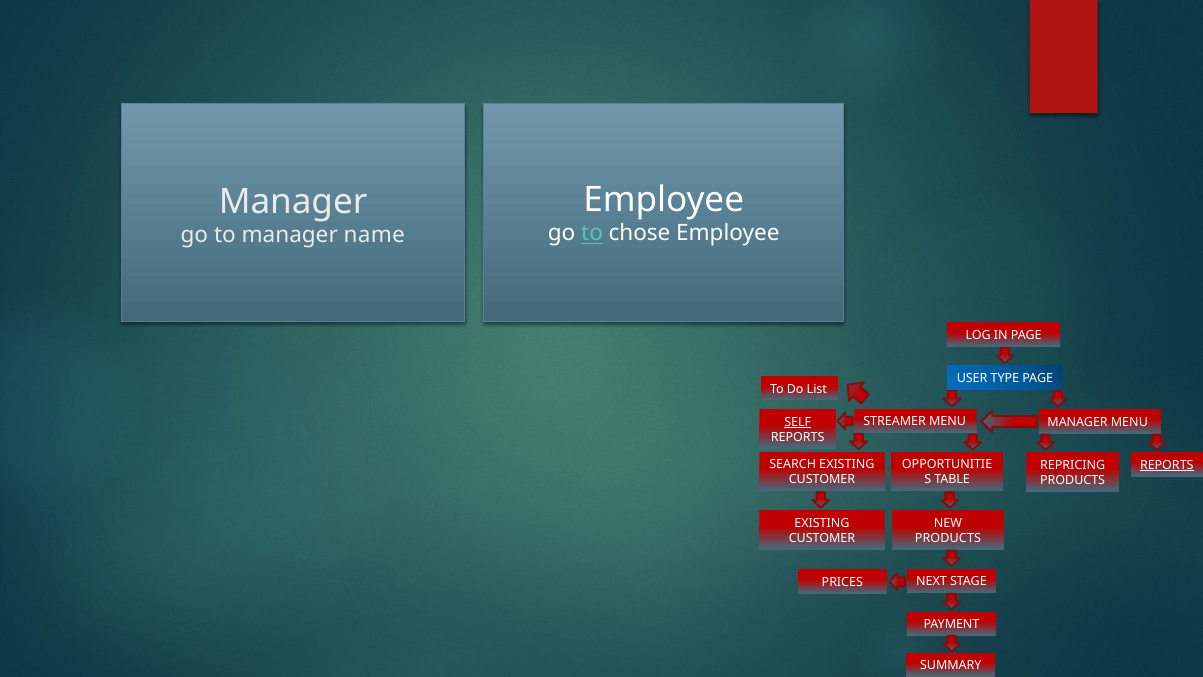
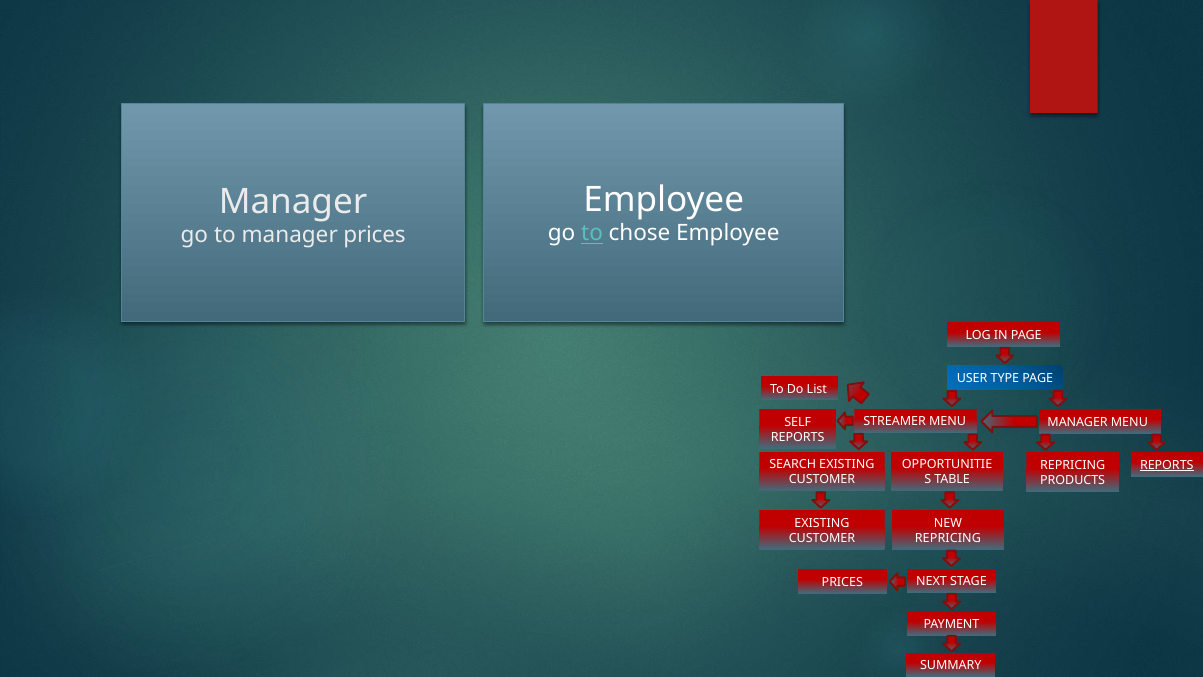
manager name: name -> prices (374, 235)
SELF underline: present -> none (798, 422)
PRODUCTS: PRODUCTS -> REPRICING (948, 538)
